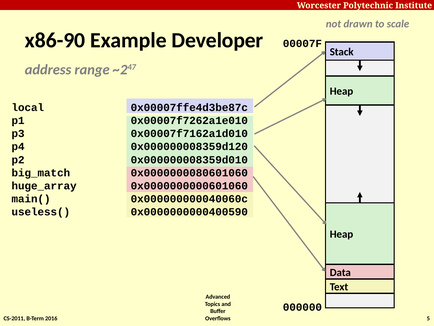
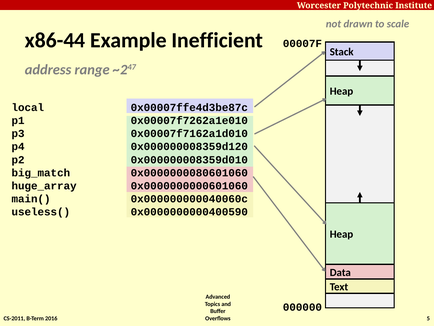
x86-90: x86-90 -> x86-44 (55, 40)
Developer: Developer -> Inefficient (217, 40)
